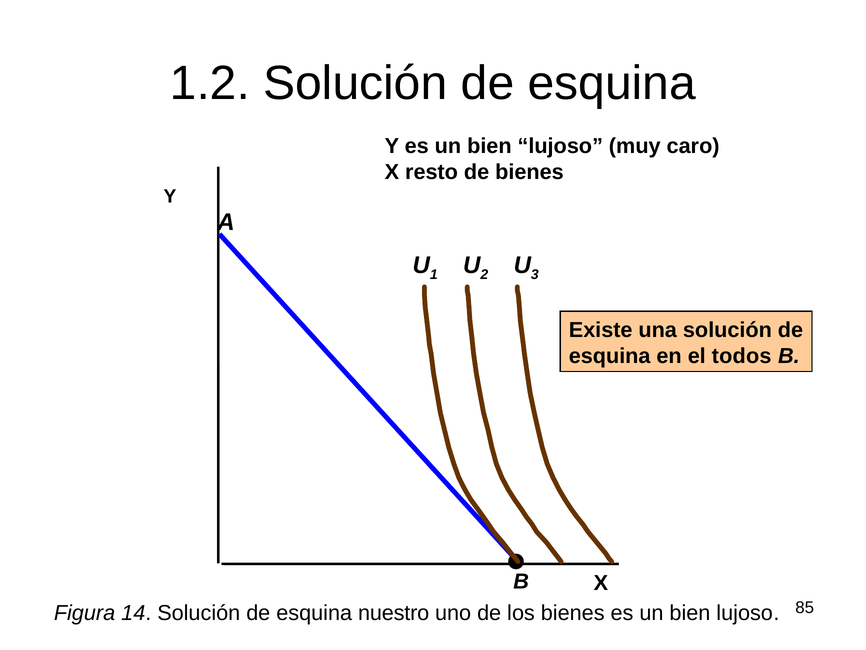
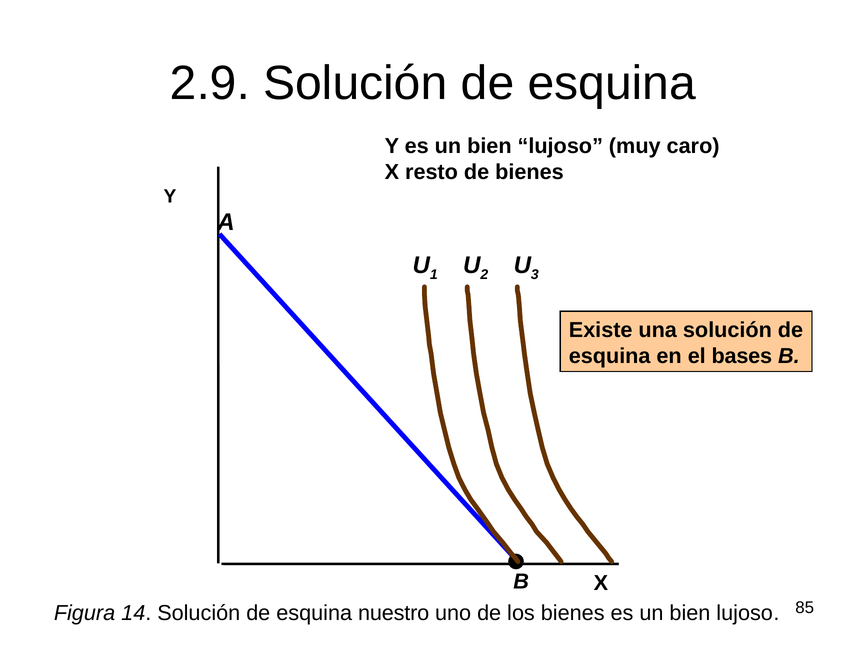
1.2: 1.2 -> 2.9 (210, 83)
todos: todos -> bases (742, 356)
